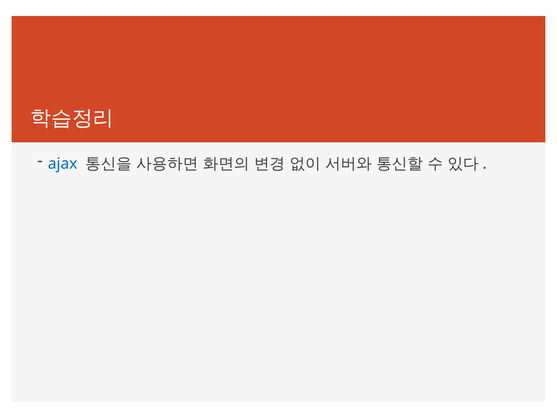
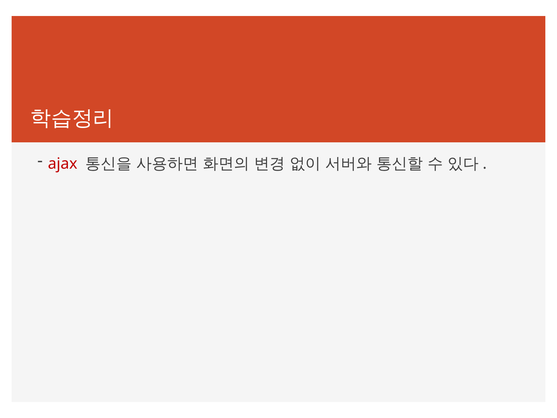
ajax colour: blue -> red (63, 164)
